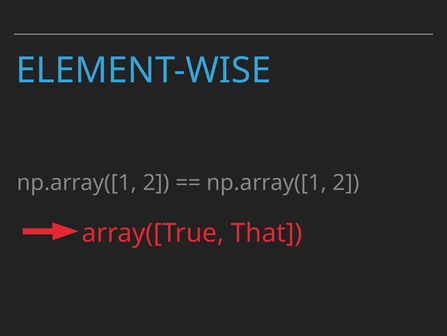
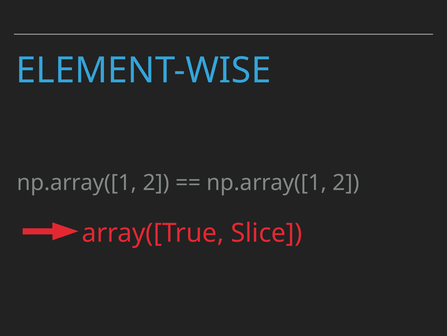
That: That -> Slice (267, 233)
